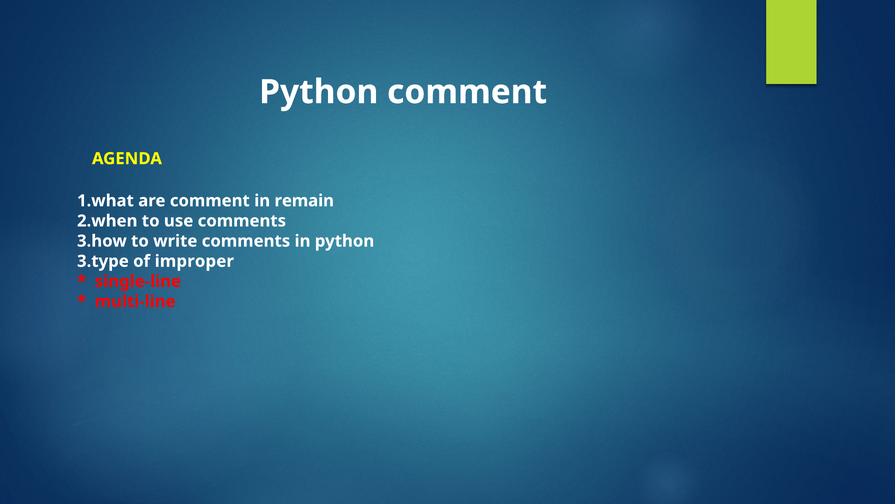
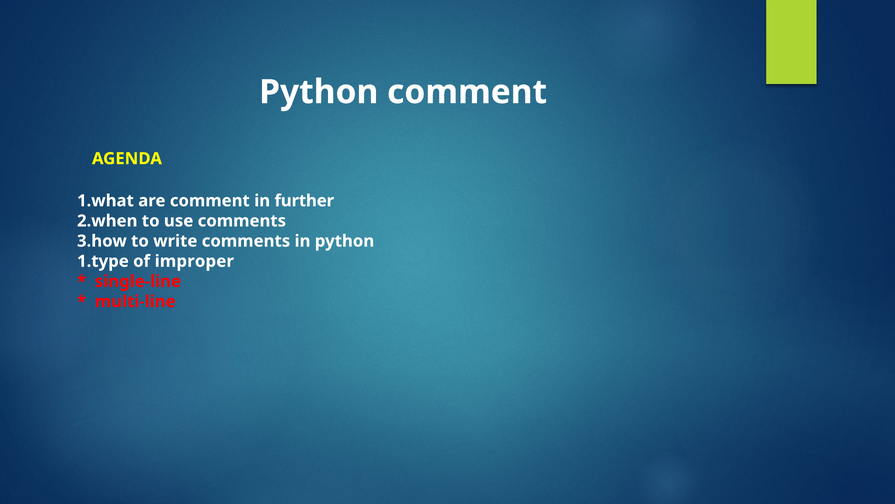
remain: remain -> further (304, 201)
3.type: 3.type -> 1.type (103, 261)
